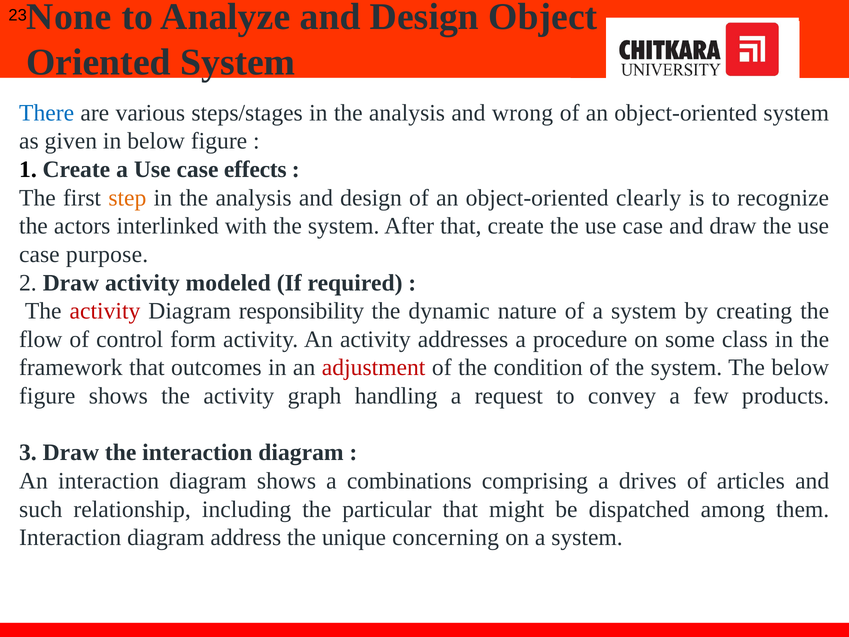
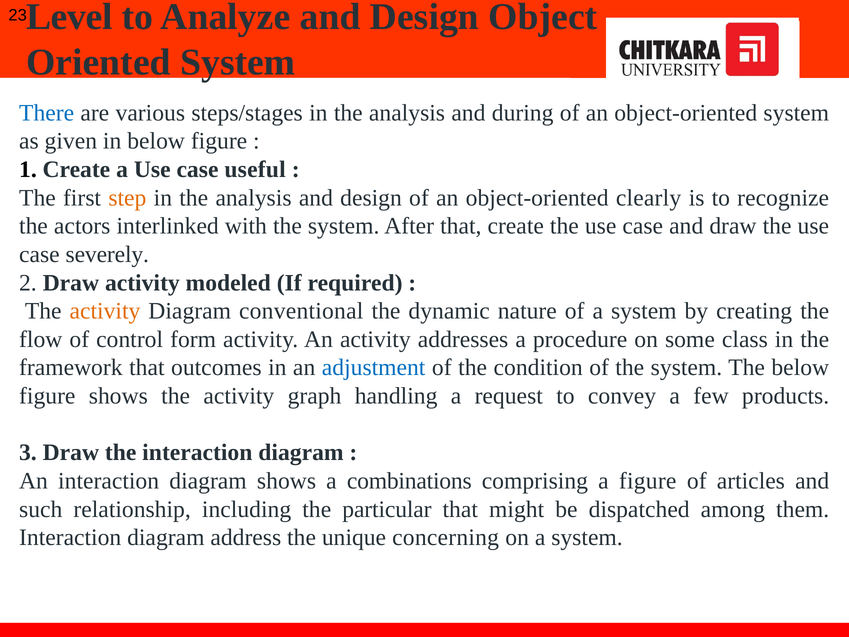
None: None -> Level (69, 17)
wrong: wrong -> during (523, 113)
effects: effects -> useful (255, 169)
purpose: purpose -> severely (107, 254)
activity colour: red -> orange (105, 311)
responsibility: responsibility -> conventional (301, 311)
adjustment colour: red -> blue (374, 368)
a drives: drives -> figure (648, 481)
